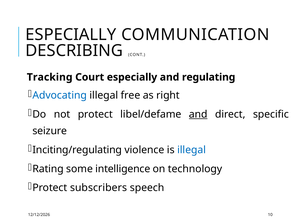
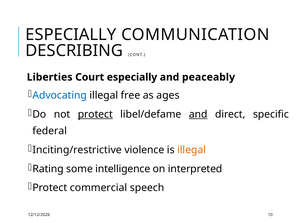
Tracking: Tracking -> Liberties (50, 77)
regulating: regulating -> peaceably (209, 77)
right: right -> ages (168, 96)
protect underline: none -> present (95, 115)
seizure: seizure -> federal (50, 131)
Inciting/regulating: Inciting/regulating -> Inciting/restrictive (77, 150)
illegal colour: blue -> orange (192, 150)
technology: technology -> interpreted (195, 169)
subscribers: subscribers -> commercial (99, 188)
